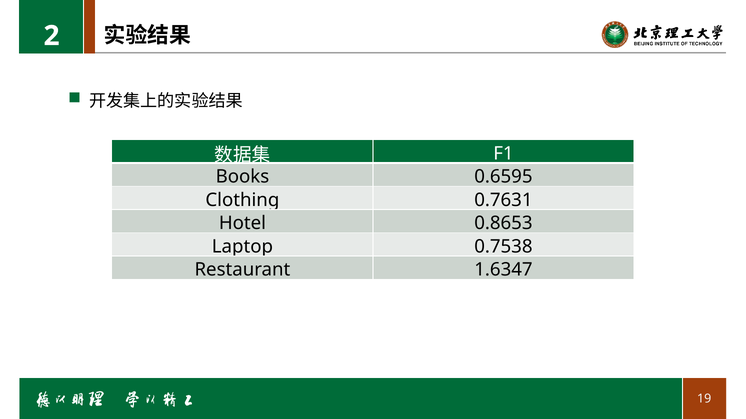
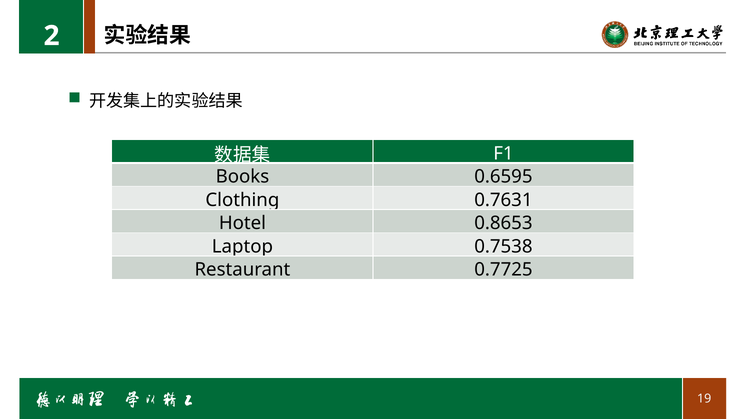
1.6347: 1.6347 -> 0.7725 (503, 270)
